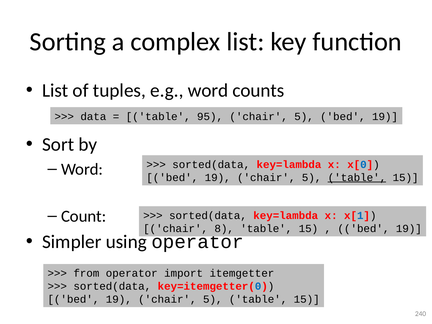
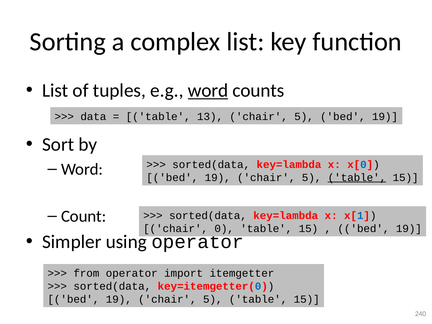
word underline: none -> present (208, 91)
95: 95 -> 13 (210, 116)
8: 8 -> 0 (224, 229)
